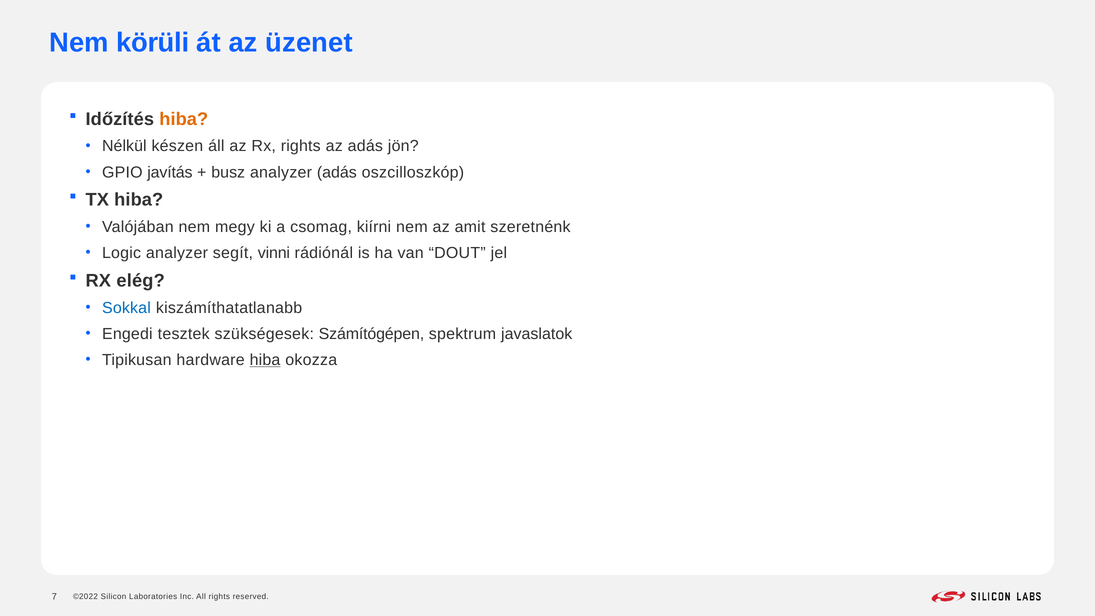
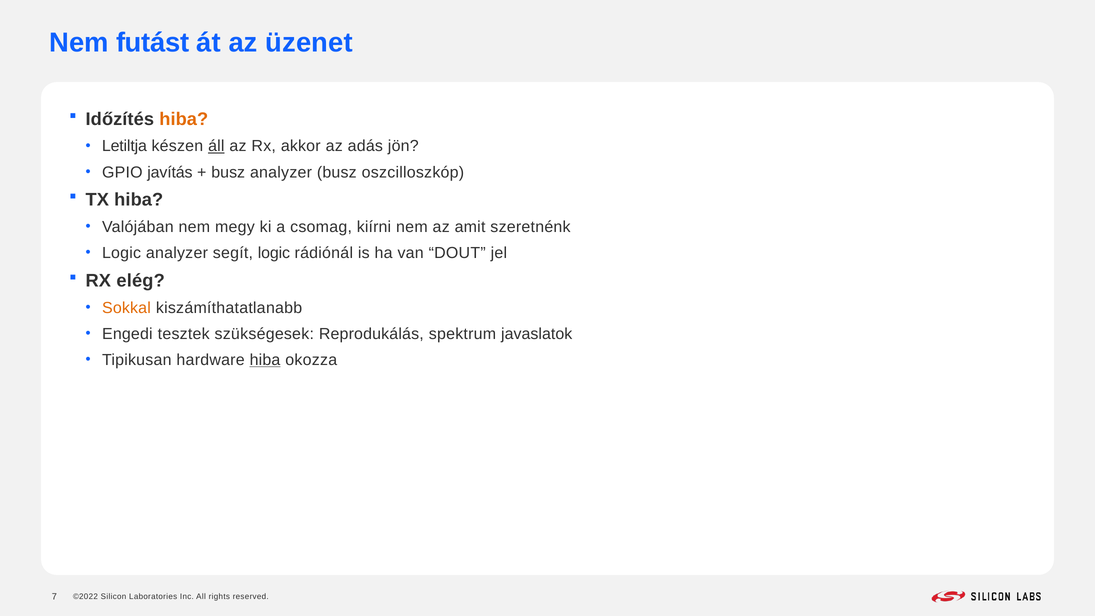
körüli: körüli -> futást (153, 43)
Nélkül: Nélkül -> Letiltja (124, 146)
áll underline: none -> present (216, 146)
Rx rights: rights -> akkor (301, 146)
analyzer adás: adás -> busz (337, 172)
segít vinni: vinni -> logic (274, 253)
Sokkal colour: blue -> orange (126, 308)
Számítógépen: Számítógépen -> Reprodukálás (371, 334)
